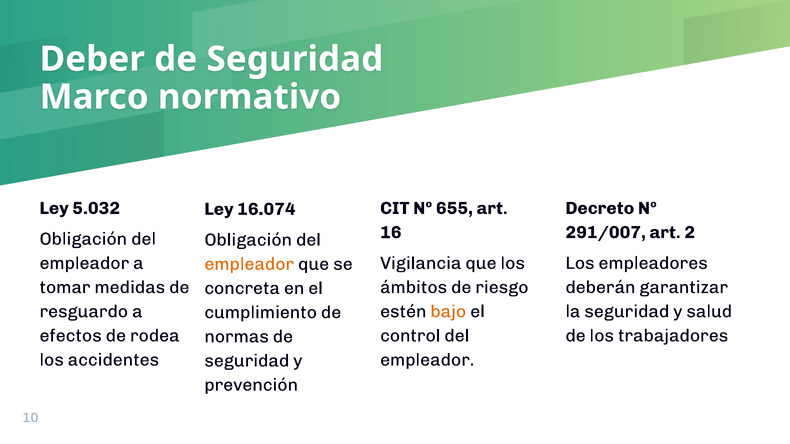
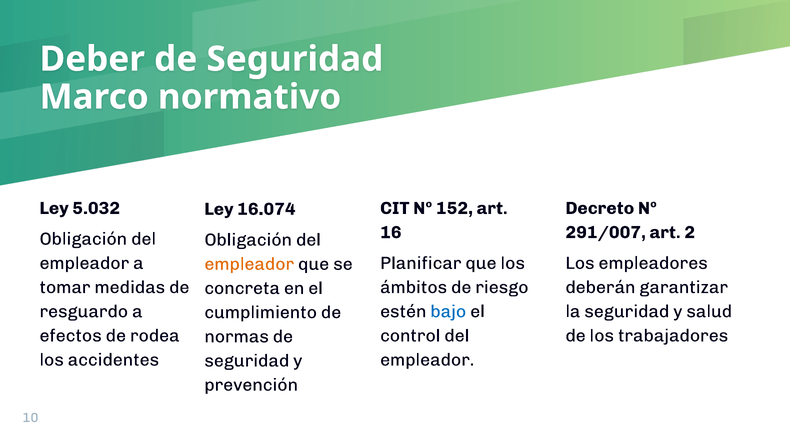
655: 655 -> 152 (454, 208)
Vigilancia: Vigilancia -> Planificar (421, 263)
bajo colour: orange -> blue (448, 312)
